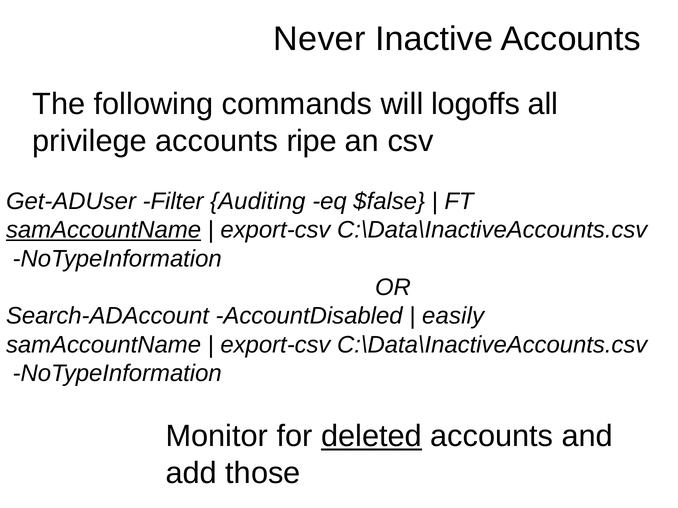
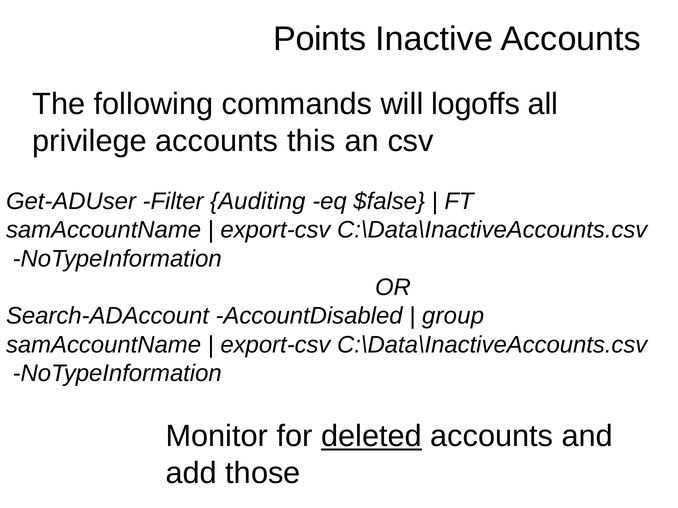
Never: Never -> Points (320, 39)
ripe: ripe -> this (311, 141)
samAccountName underline: present -> none (104, 230)
easily: easily -> group (453, 316)
